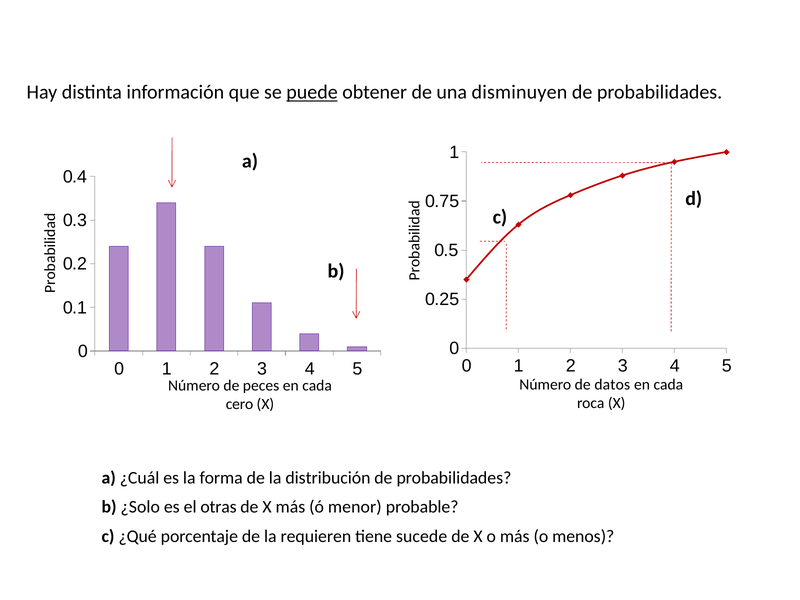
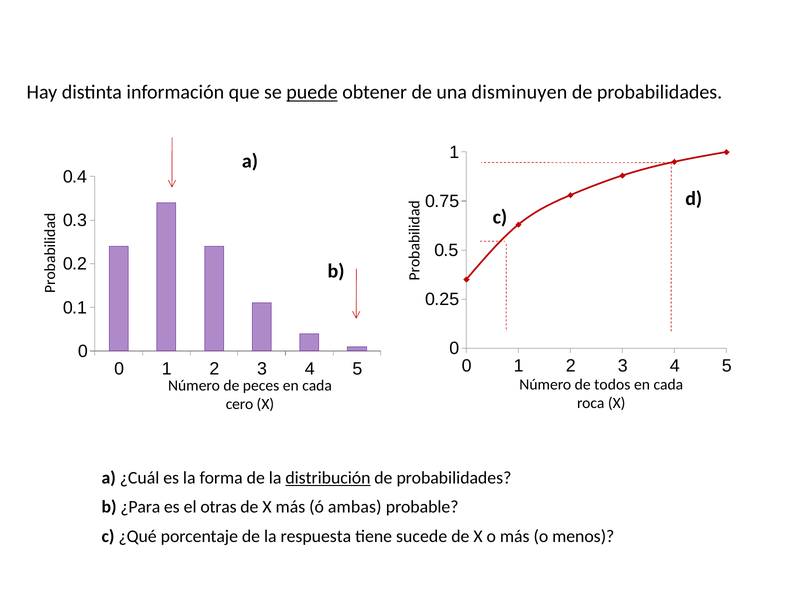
datos: datos -> todos (612, 384)
distribución underline: none -> present (328, 478)
¿Solo: ¿Solo -> ¿Para (140, 507)
menor: menor -> ambas (355, 507)
requieren: requieren -> respuesta (316, 536)
